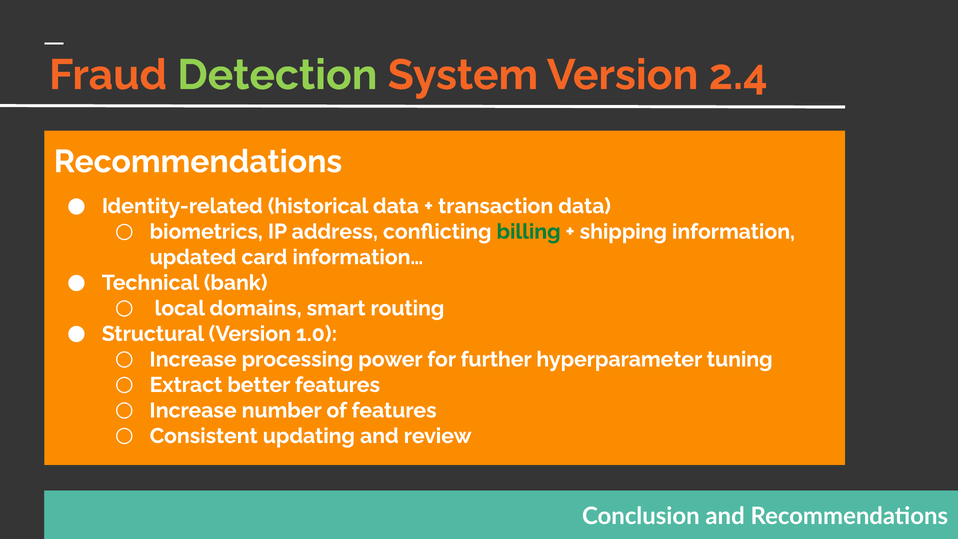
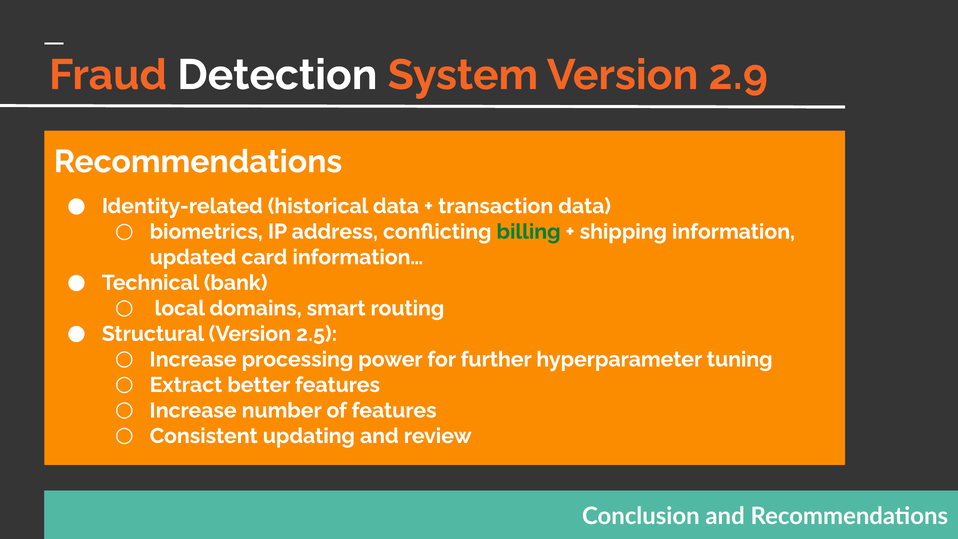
Detection colour: light green -> white (277, 75)
2.4: 2.4 -> 2.9 (738, 75)
1.0: 1.0 -> 2.5 (317, 334)
